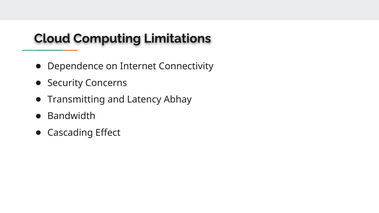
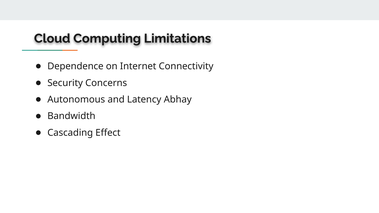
Transmitting: Transmitting -> Autonomous (76, 100)
